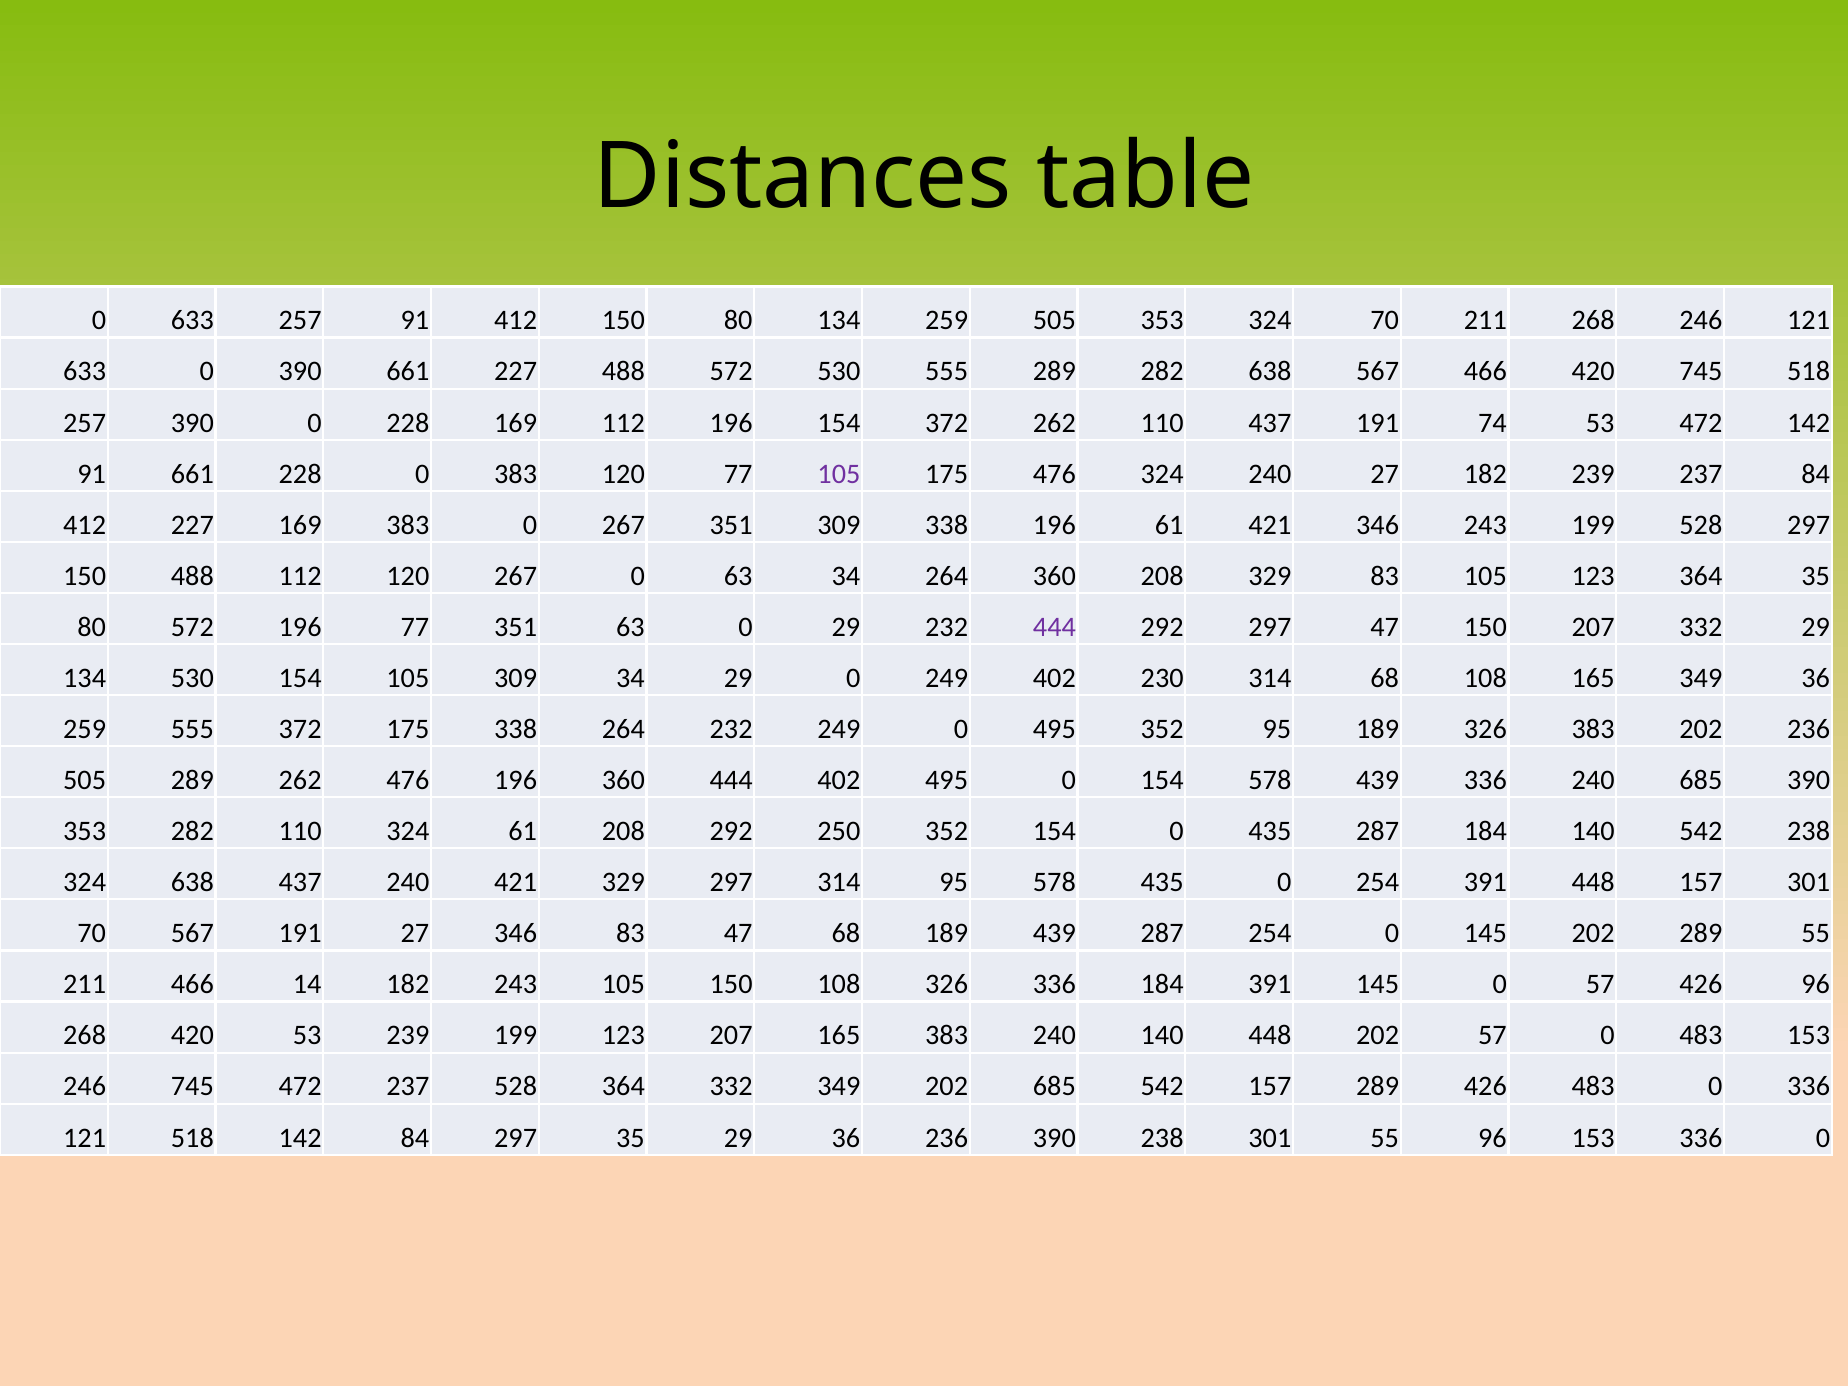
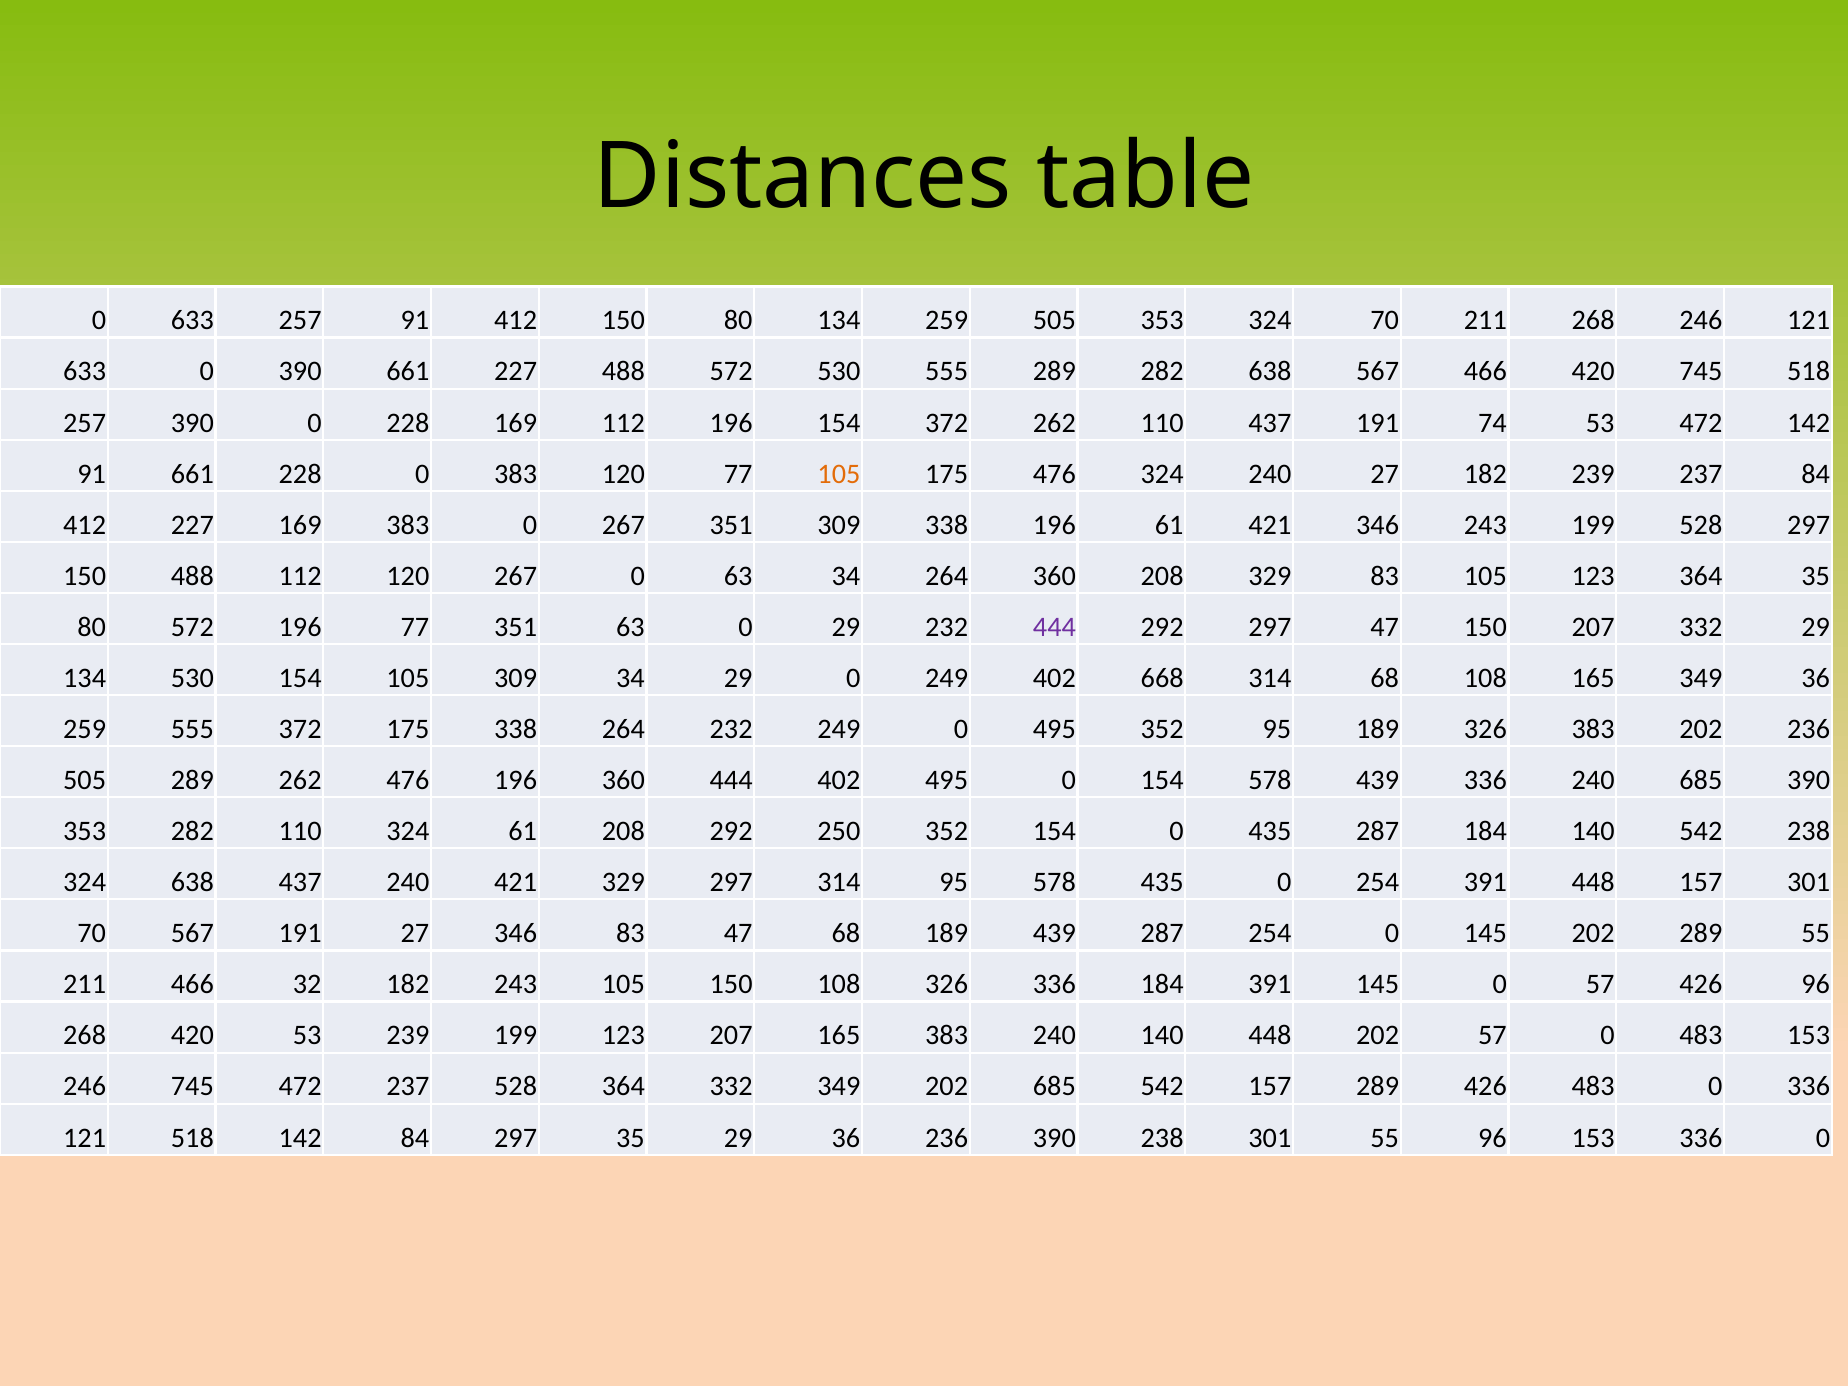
105 colour: purple -> orange (839, 474)
230: 230 -> 668 (1162, 678)
14: 14 -> 32 (307, 985)
